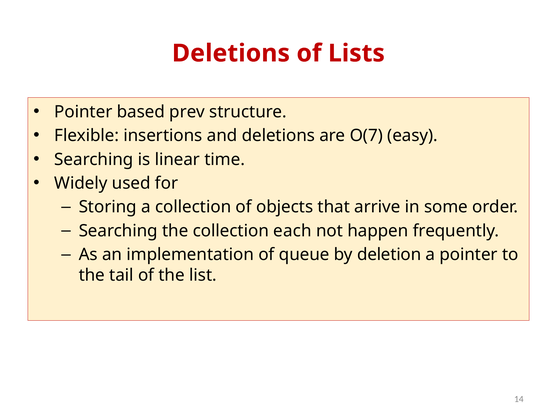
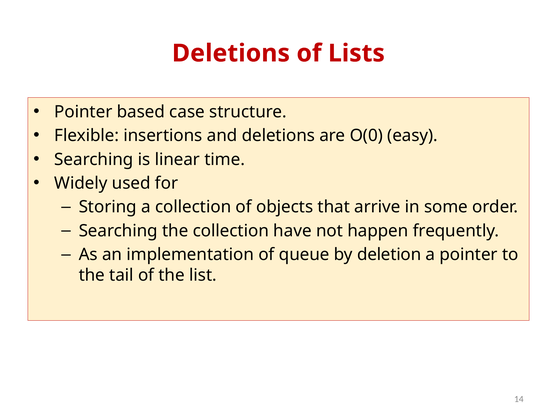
prev: prev -> case (187, 112)
O(7: O(7 -> O(0 (366, 135)
each: each -> have (292, 231)
